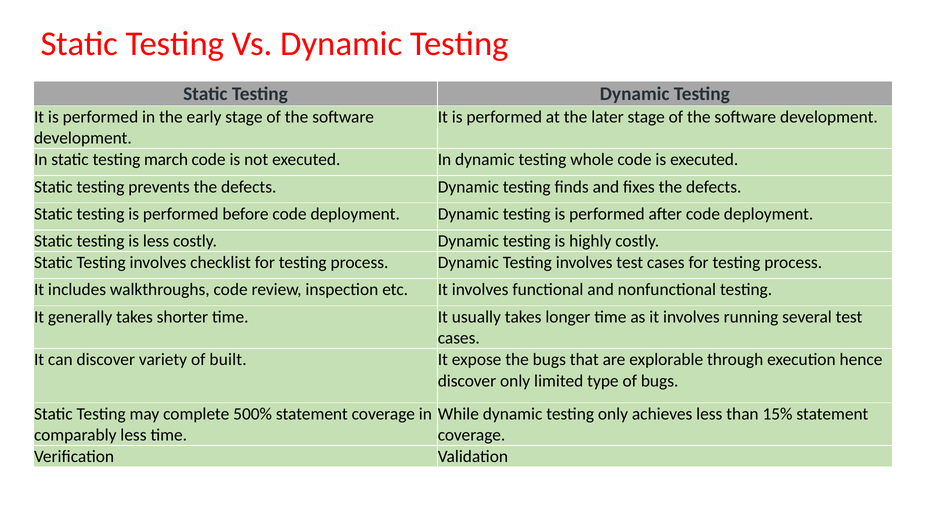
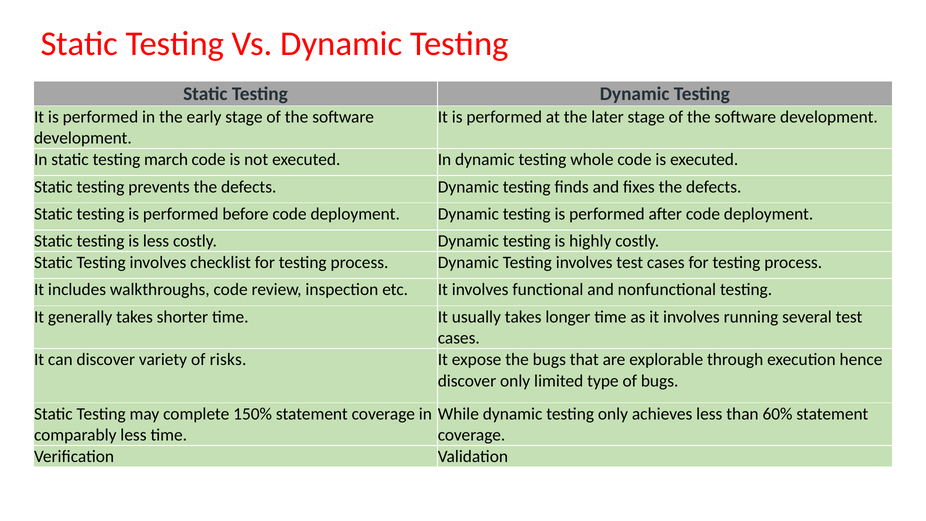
built: built -> risks (228, 360)
500%: 500% -> 150% (253, 414)
15%: 15% -> 60% (778, 414)
